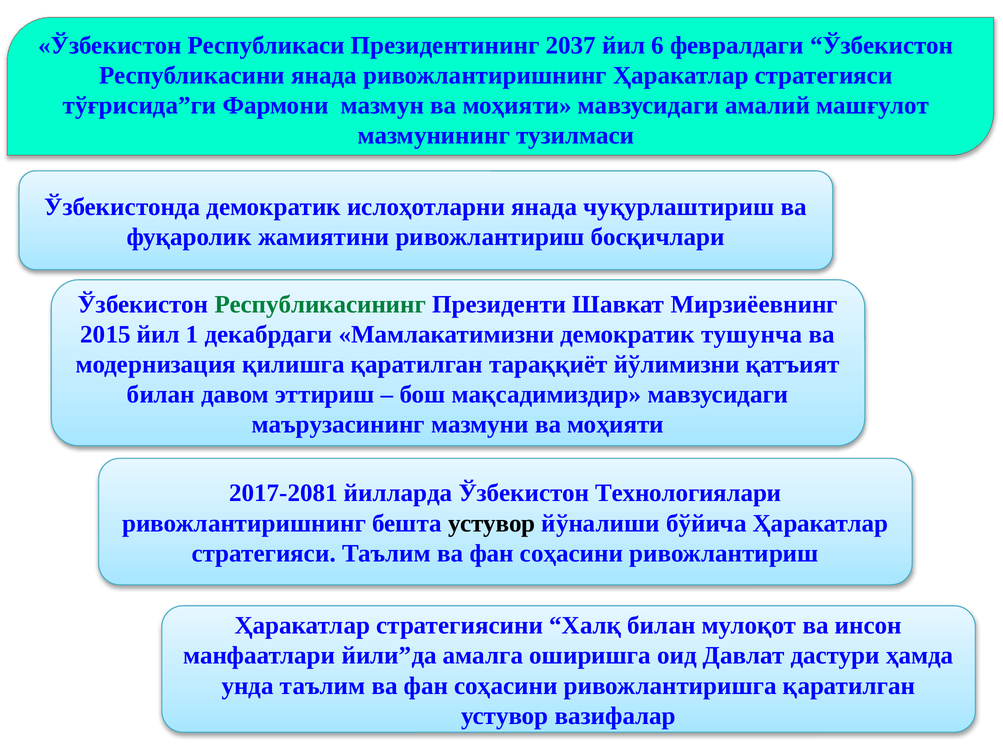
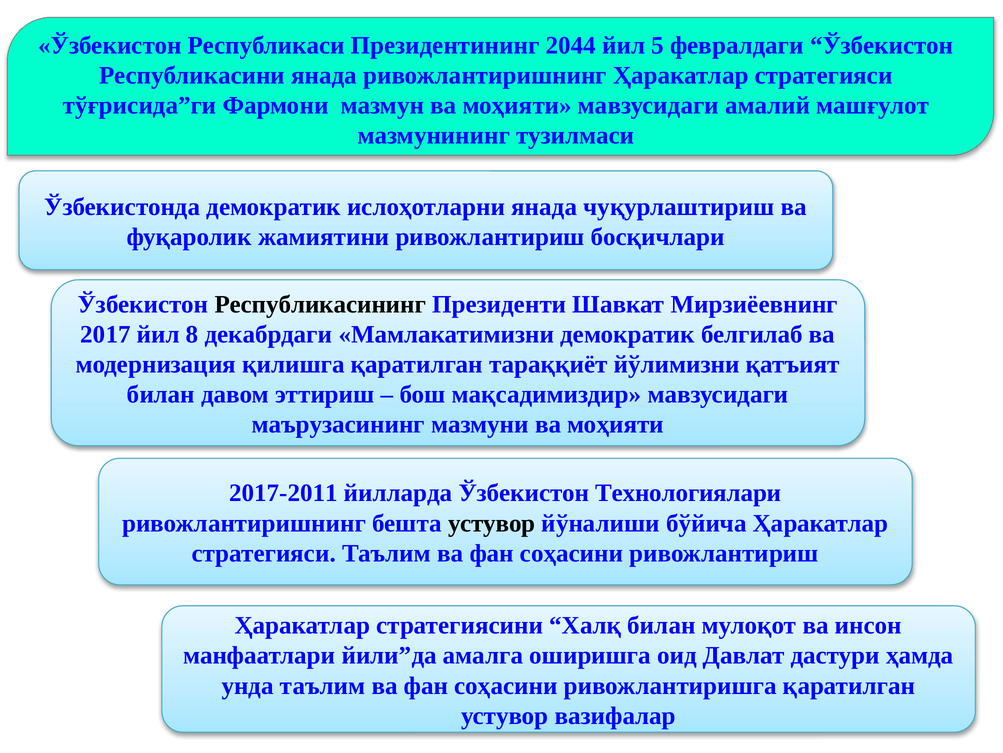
2037: 2037 -> 2044 (571, 45)
6: 6 -> 5 (658, 45)
Республикасининг colour: green -> black (320, 304)
2015: 2015 -> 2017 (106, 334)
1: 1 -> 8 (192, 334)
тушунча: тушунча -> белгилаб (752, 334)
2017-2081: 2017-2081 -> 2017-2011 (283, 493)
